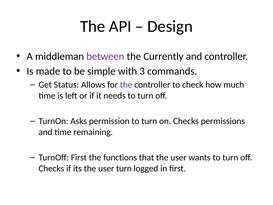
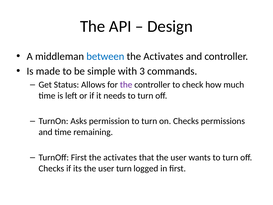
between colour: purple -> blue (105, 56)
Currently: Currently -> Activates (163, 56)
functions: functions -> activates (120, 157)
